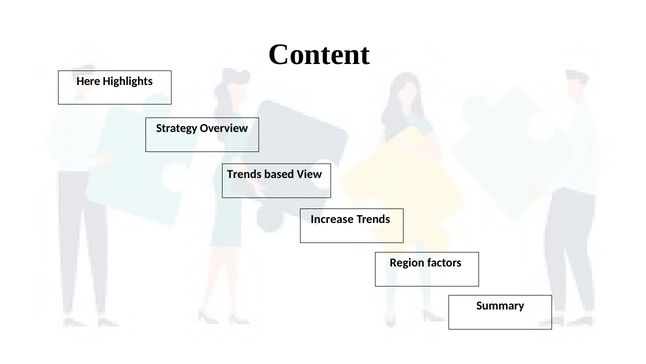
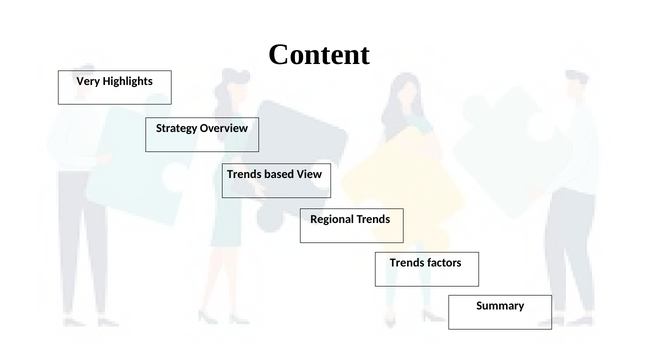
Here: Here -> Very (88, 81)
Increase: Increase -> Regional (332, 219)
Region: Region -> Trends (407, 262)
